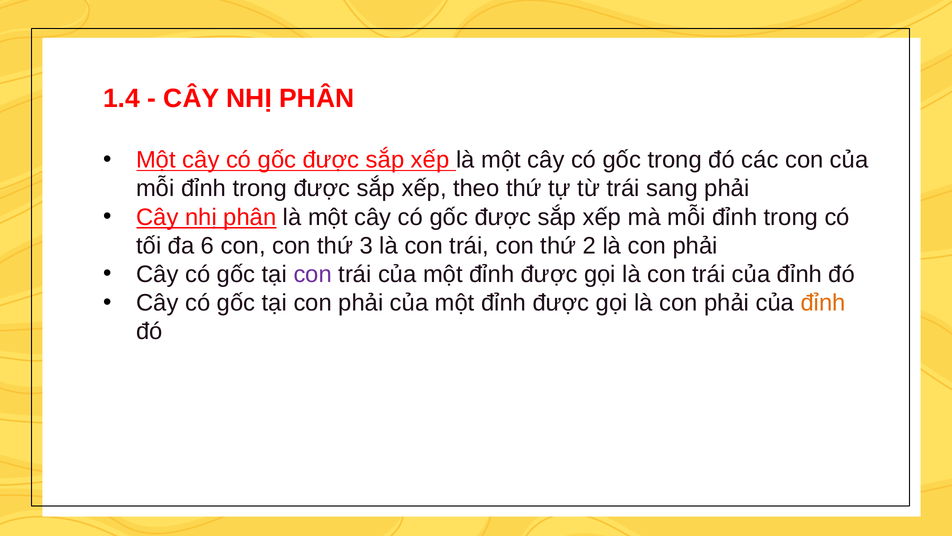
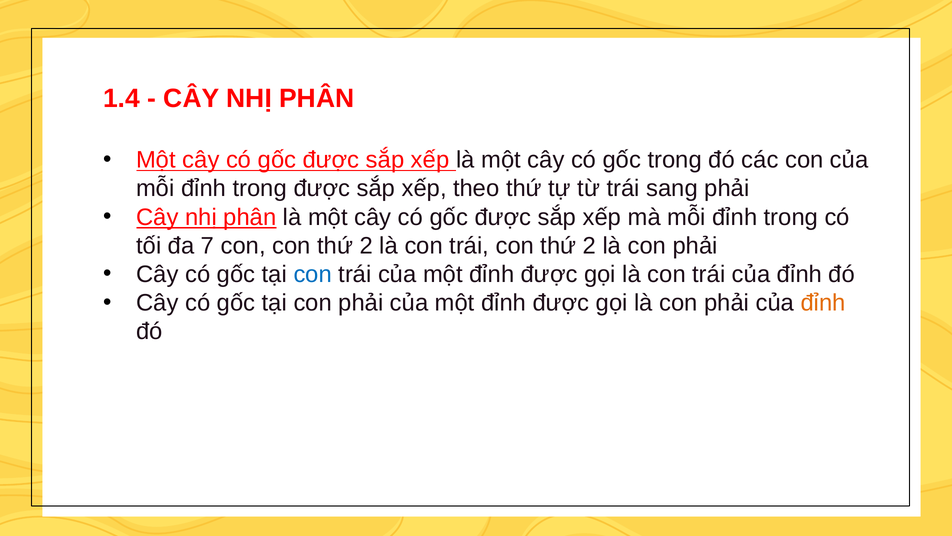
6: 6 -> 7 (208, 246)
con con thứ 3: 3 -> 2 (366, 246)
con colour: purple -> blue (313, 274)
